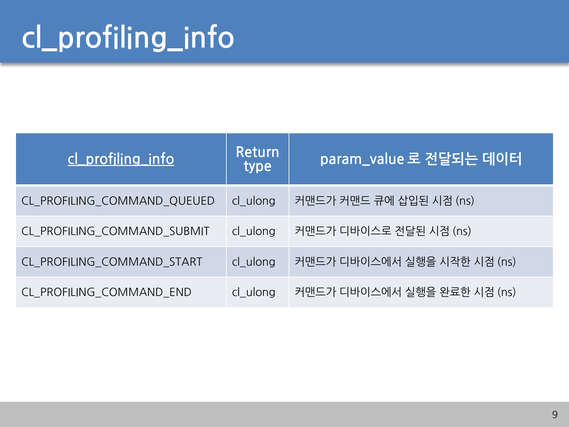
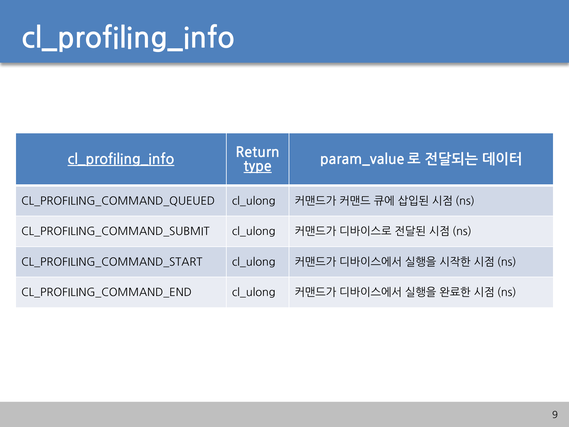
type underline: none -> present (258, 166)
